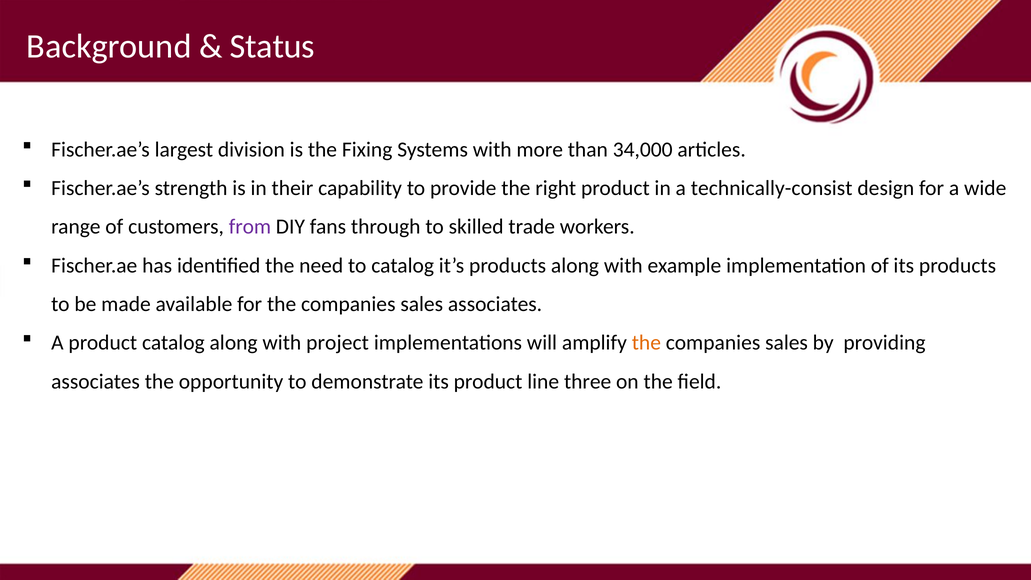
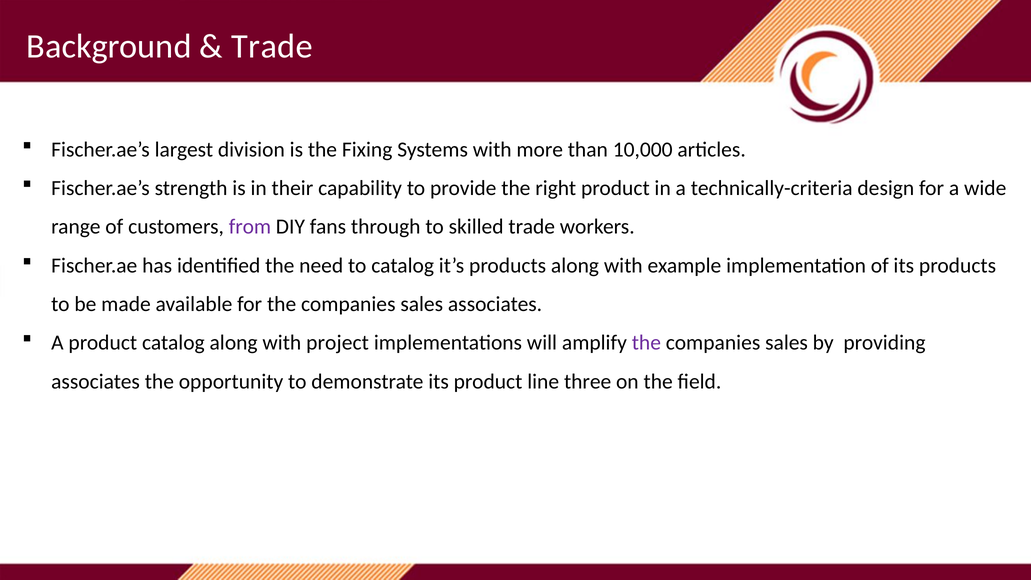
Status: Status -> Trade (272, 46)
34,000: 34,000 -> 10,000 (643, 150)
technically-consist: technically-consist -> technically-criteria (772, 188)
the colour: orange -> purple (646, 343)
